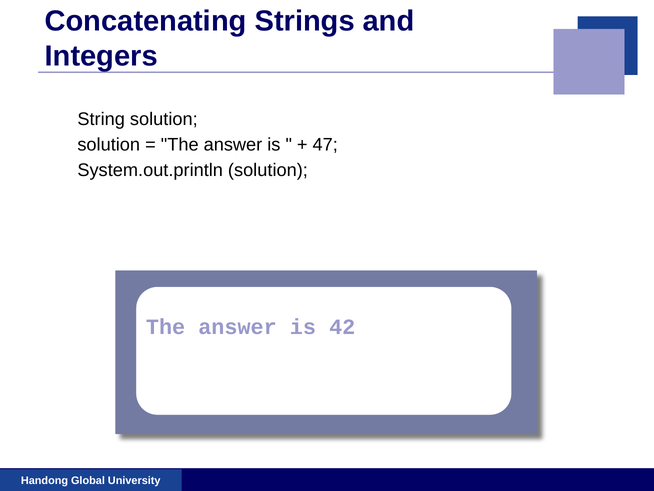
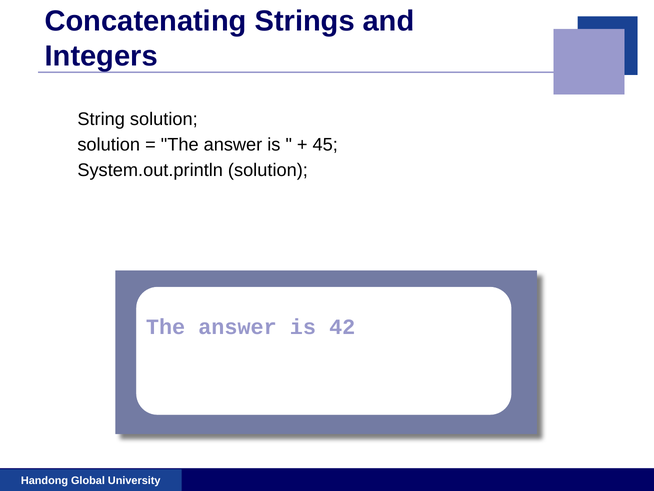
47: 47 -> 45 (325, 144)
